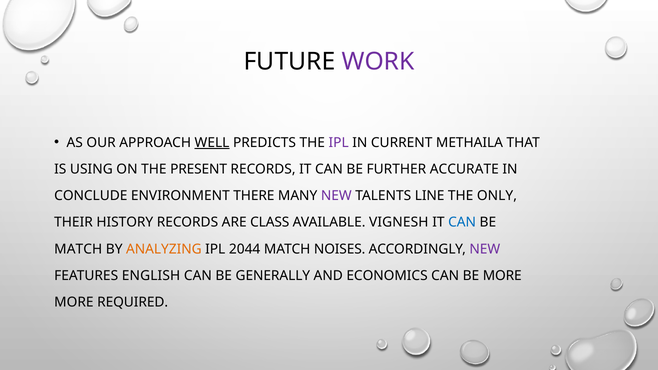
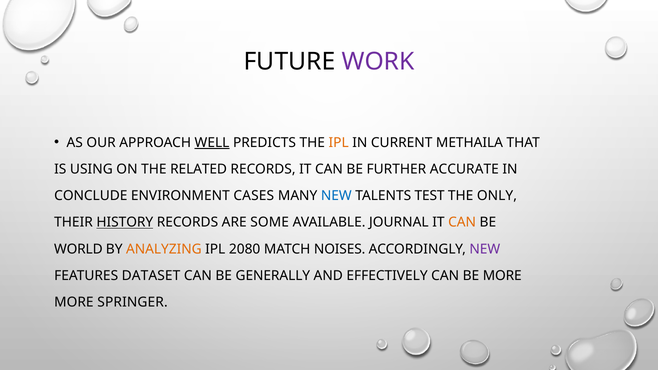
IPL colour: purple -> orange (339, 143)
PRESENT: PRESENT -> RELATED (199, 169)
THERE: THERE -> CASES (254, 196)
NEW colour: purple -> blue (336, 196)
LINE: LINE -> TEST (430, 196)
HISTORY underline: none -> present (125, 222)
CLASS: CLASS -> SOME (270, 222)
VIGNESH: VIGNESH -> JOURNAL (399, 222)
CAN colour: blue -> orange (462, 222)
MATCH: MATCH -> WORLD (78, 249)
2044: 2044 -> 2080 (245, 249)
ENGLISH: ENGLISH -> DATASET (151, 276)
ECONOMICS: ECONOMICS -> EFFECTIVELY (387, 276)
REQUIRED: REQUIRED -> SPRINGER (133, 302)
